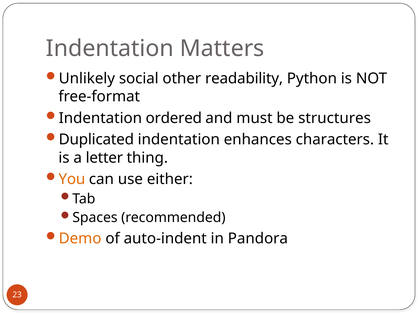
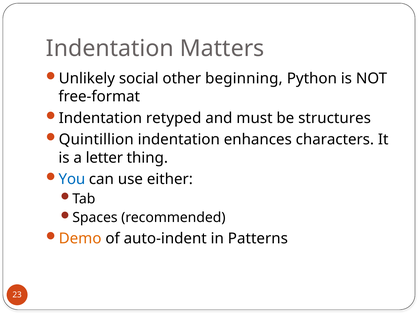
readability: readability -> beginning (244, 78)
ordered: ordered -> retyped (174, 118)
Duplicated: Duplicated -> Quintillion (96, 139)
You colour: orange -> blue (72, 179)
Pandora: Pandora -> Patterns (258, 238)
